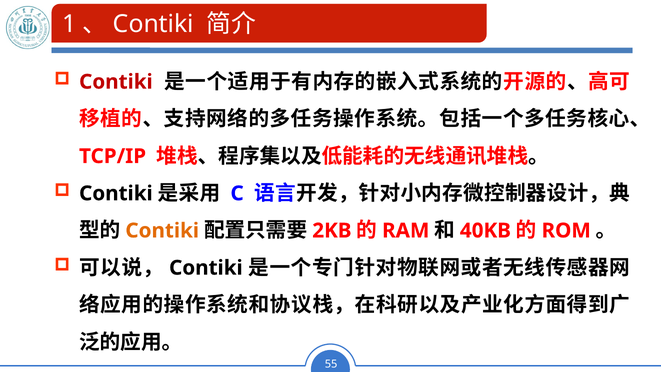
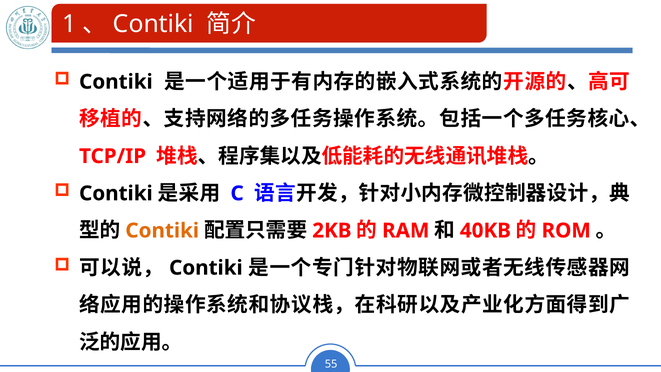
Contiki colour: red -> black (116, 82)
